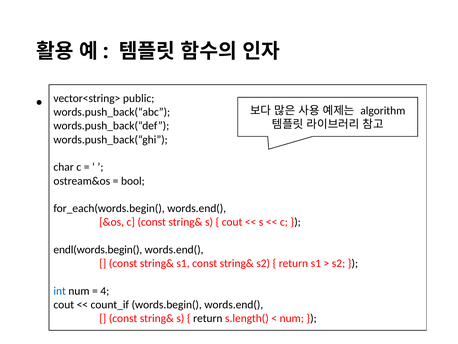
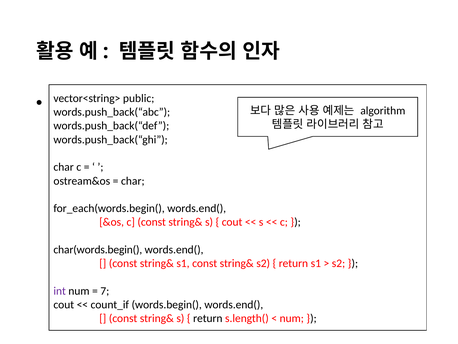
bool: bool -> char (133, 181)
endl(words.begin(: endl(words.begin( -> char(words.begin( (98, 249)
int colour: blue -> purple (60, 291)
4: 4 -> 7 (105, 291)
